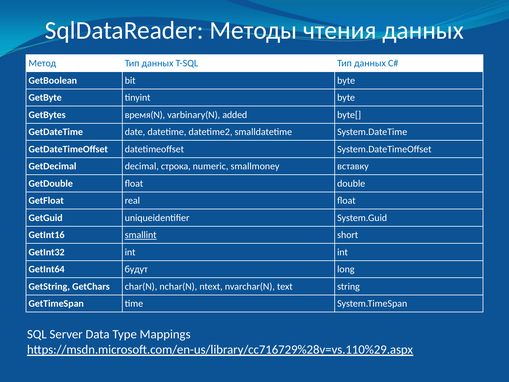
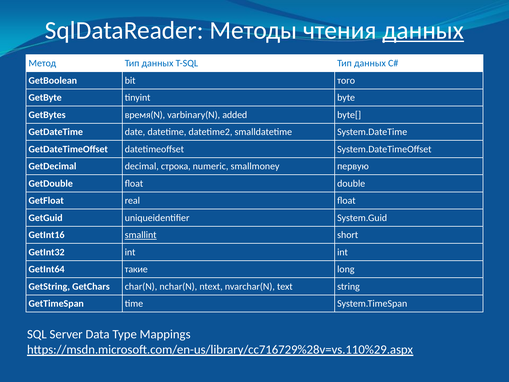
данных underline: none -> present (423, 30)
bit byte: byte -> того (346, 80)
вставку: вставку -> первую (353, 166)
будут: будут -> такие (136, 269)
